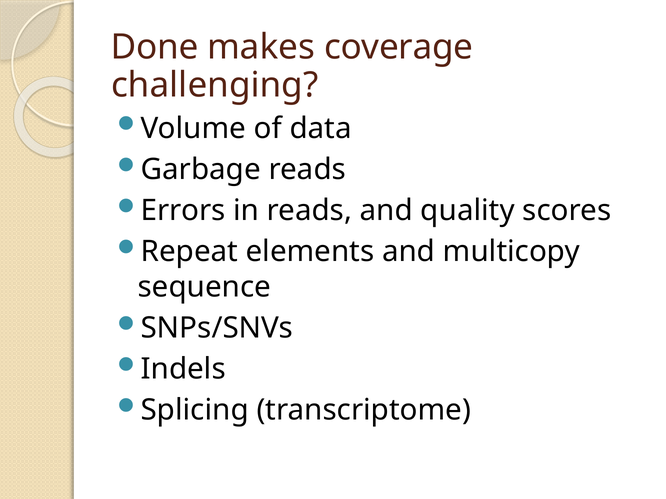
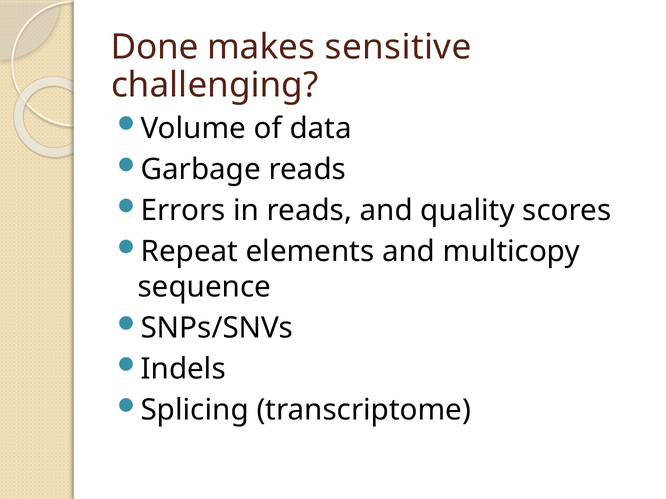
coverage: coverage -> sensitive (398, 47)
